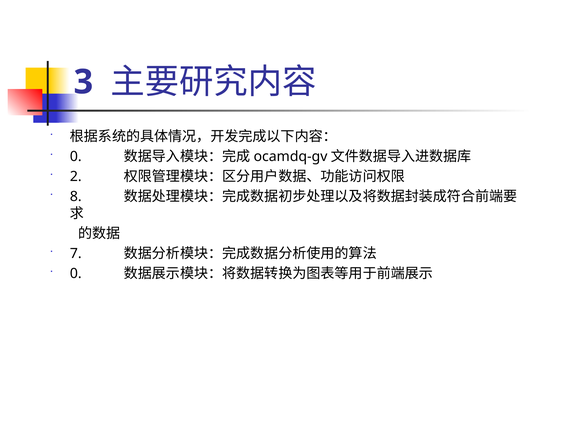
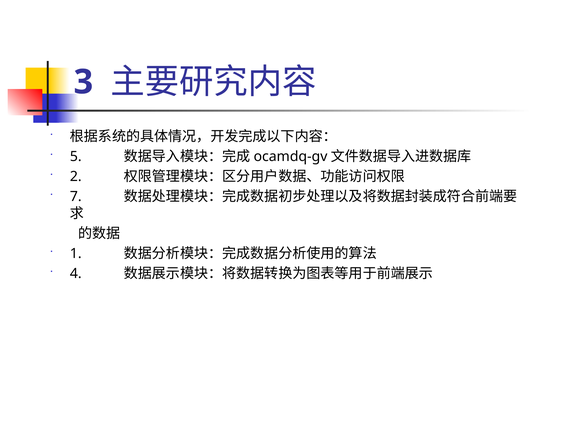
0: 0 -> 5 (76, 156)
8: 8 -> 7 (76, 196)
7: 7 -> 1 (76, 253)
0: 0 -> 4 (76, 273)
